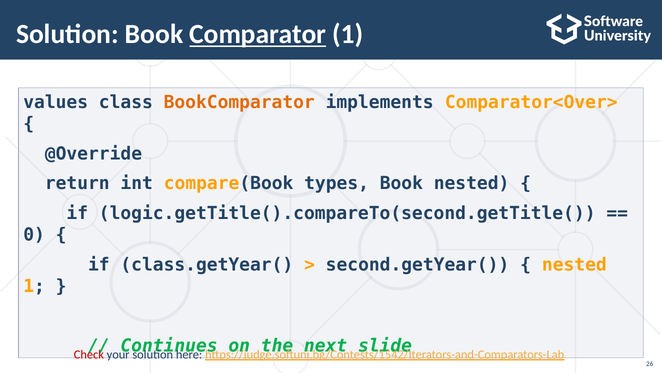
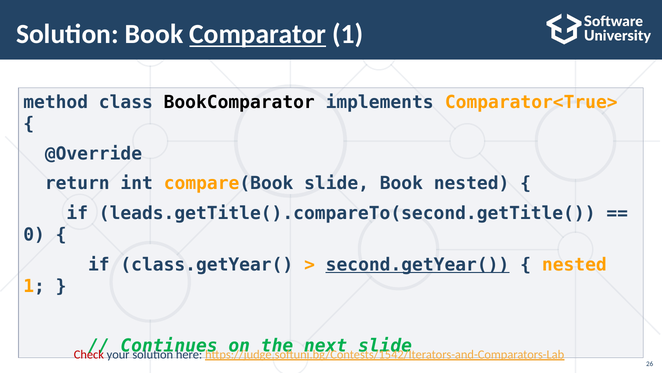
values: values -> method (56, 102)
BookComparator colour: orange -> black (239, 102)
Comparator<Over>: Comparator<Over> -> Comparator<True> (531, 102)
compare(Book types: types -> slide (337, 183)
logic.getTitle().compareTo(second.getTitle(: logic.getTitle().compareTo(second.getTitle( -> leads.getTitle().compareTo(second.getTitle( (347, 213)
second.getYear( underline: none -> present (418, 264)
